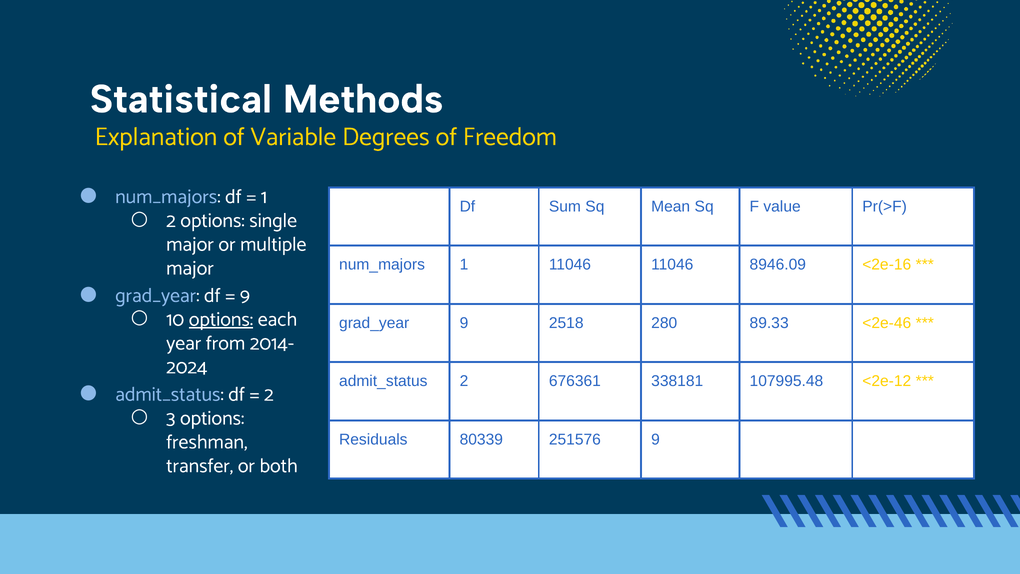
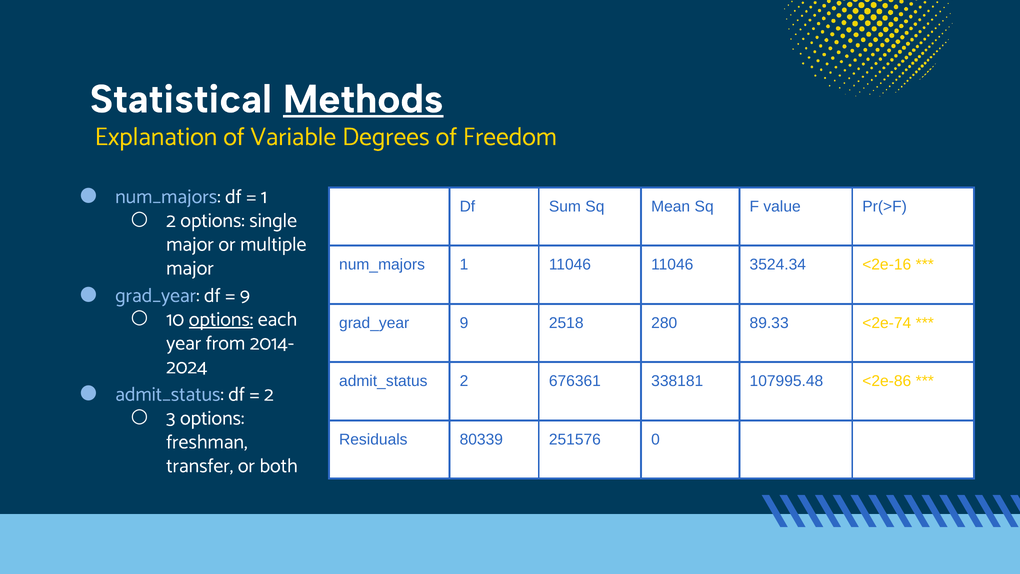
Methods underline: none -> present (363, 99)
8946.09: 8946.09 -> 3524.34 (778, 265)
<2e-46: <2e-46 -> <2e-74 (887, 323)
<2e-12: <2e-12 -> <2e-86 (887, 381)
251576 9: 9 -> 0 (656, 439)
